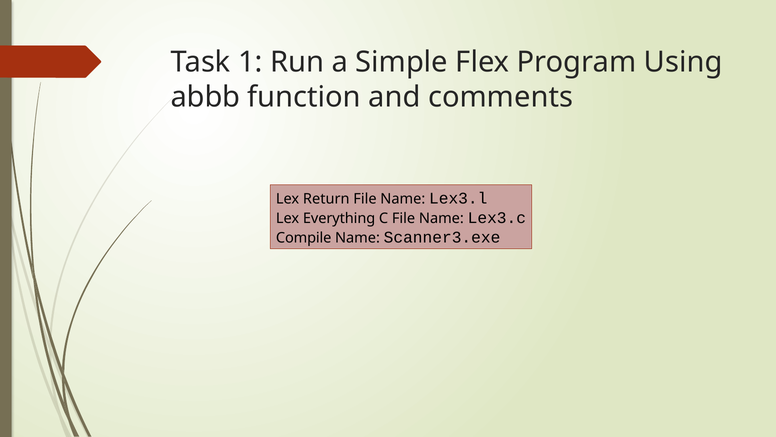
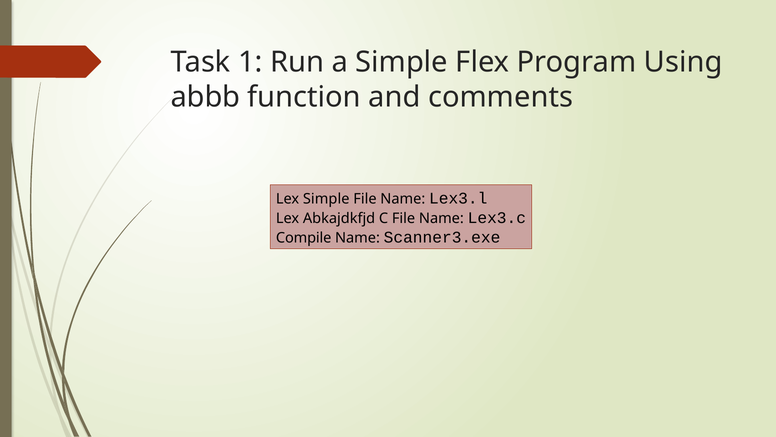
Lex Return: Return -> Simple (326, 199)
Everything: Everything -> Abkajdkfjd (339, 218)
